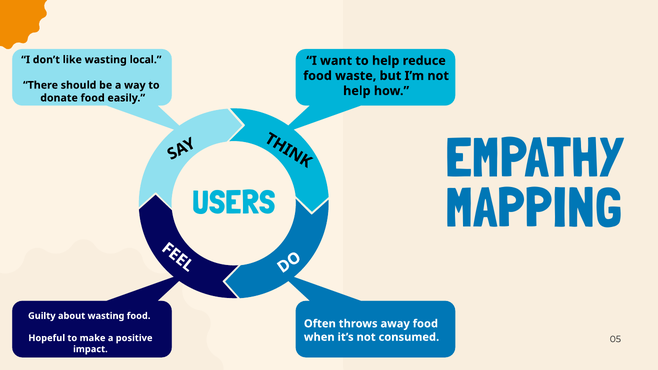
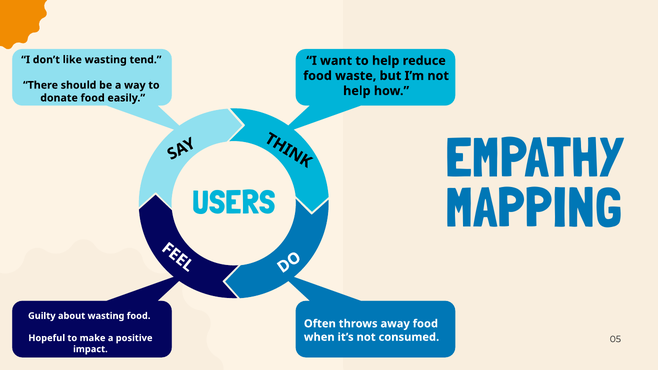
local: local -> tend (146, 60)
